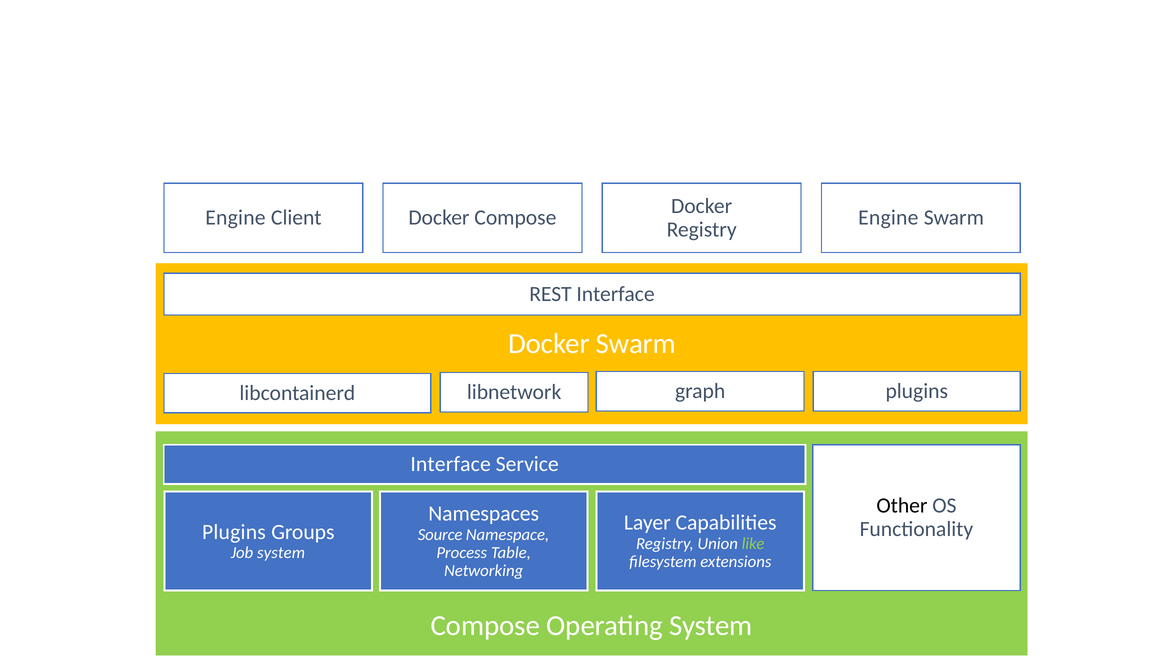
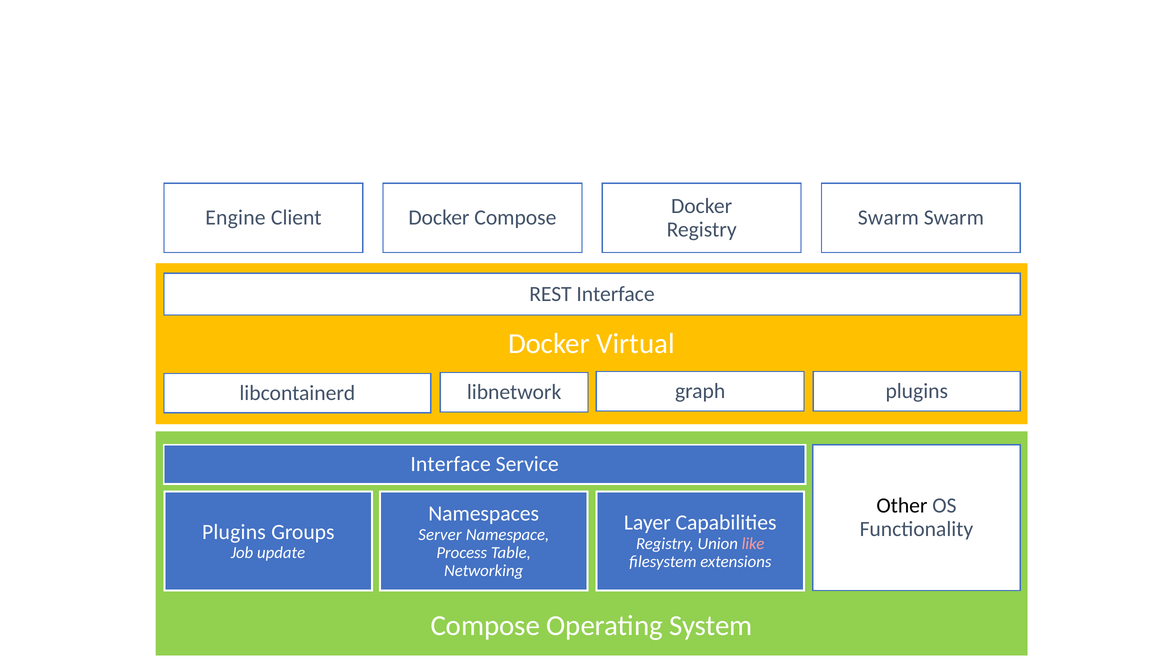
Compose Engine: Engine -> Swarm (888, 218)
Docker Swarm: Swarm -> Virtual (636, 343)
Source: Source -> Server (440, 534)
like colour: light green -> pink (753, 543)
Job system: system -> update (281, 552)
